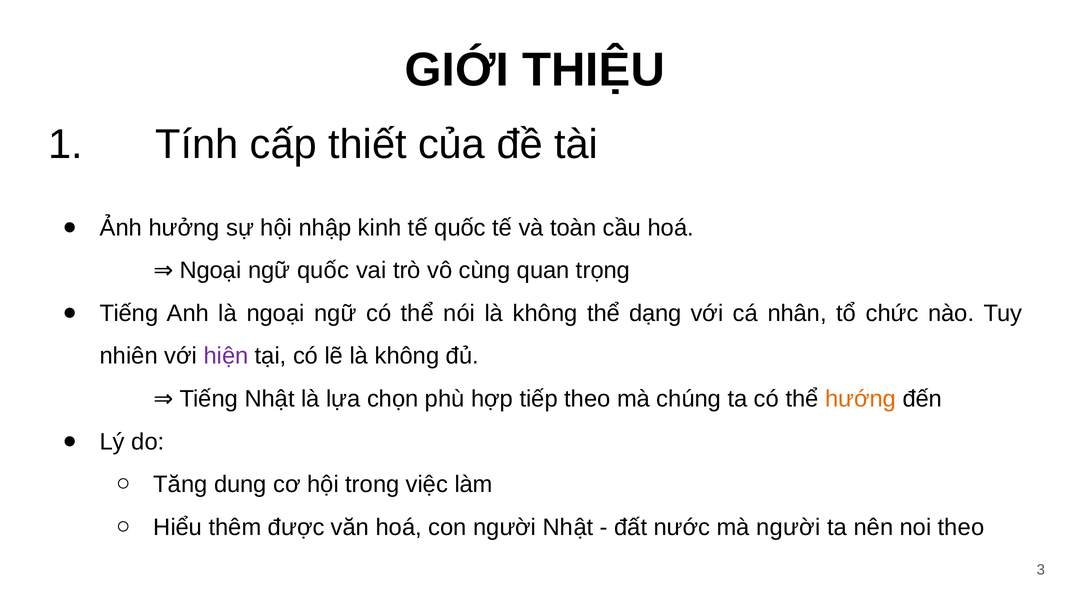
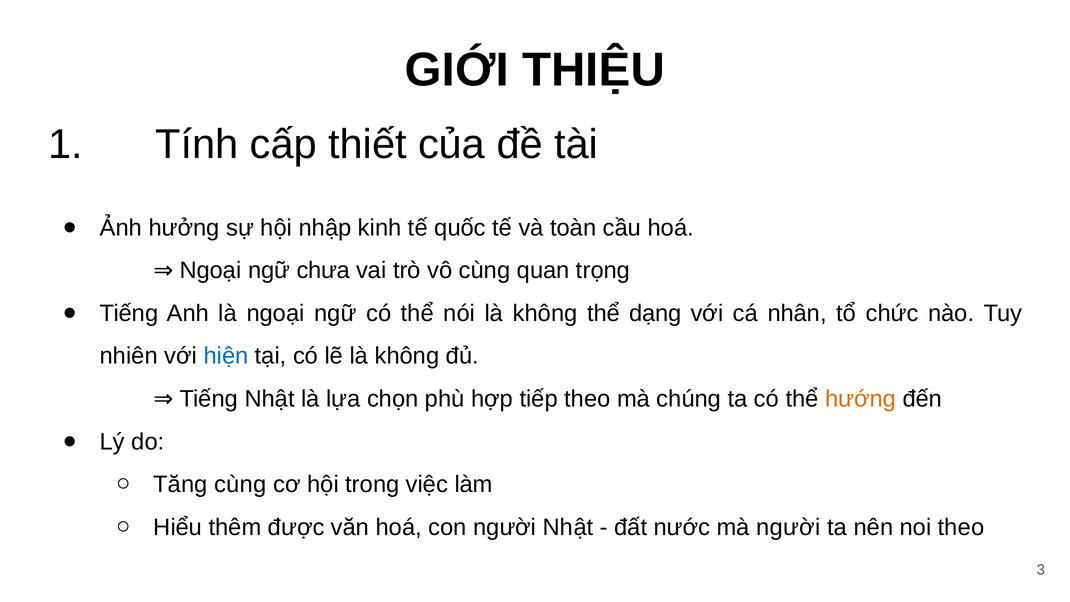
ngữ quốc: quốc -> chưa (323, 271)
hiện colour: purple -> blue (226, 356)
Tăng dung: dung -> cùng (240, 484)
